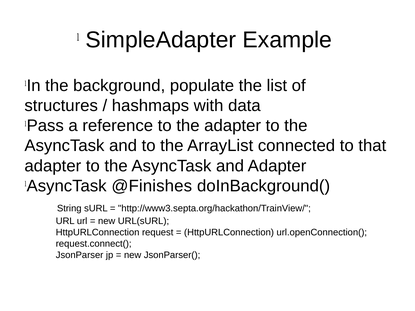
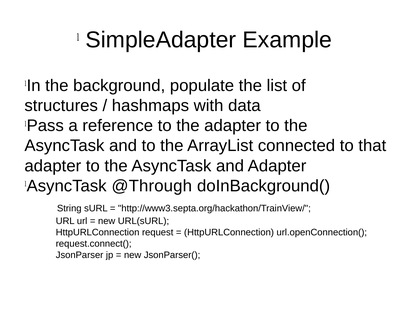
@Finishes: @Finishes -> @Through (152, 186)
